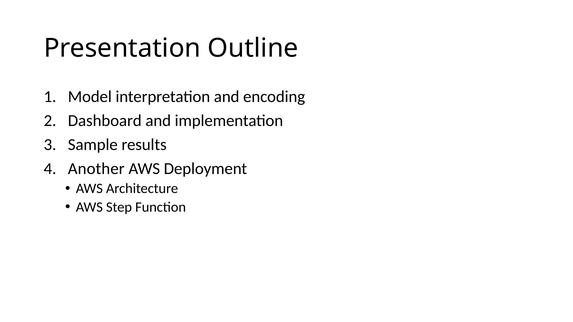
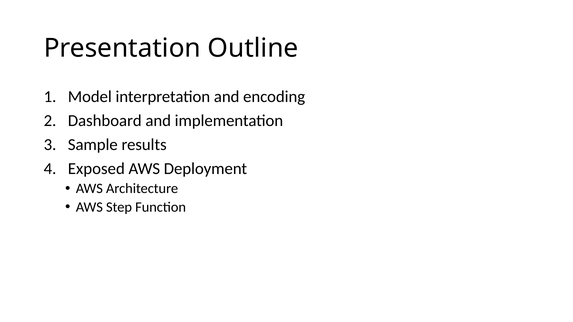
Another: Another -> Exposed (96, 169)
